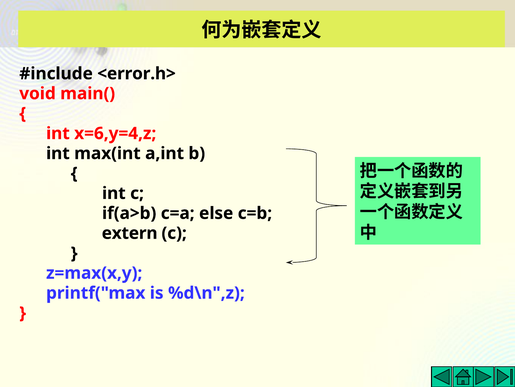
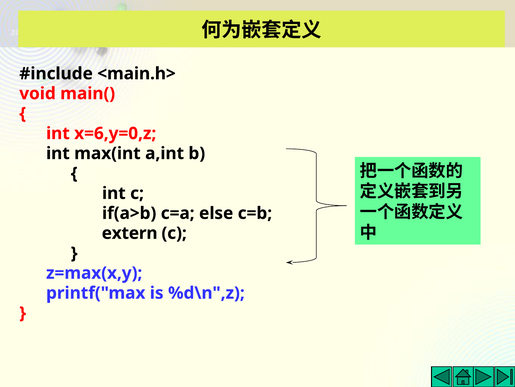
<error.h>: <error.h> -> <main.h> (137, 73)
x=6,y=4,z: x=6,y=4,z -> x=6,y=0,z (115, 133)
